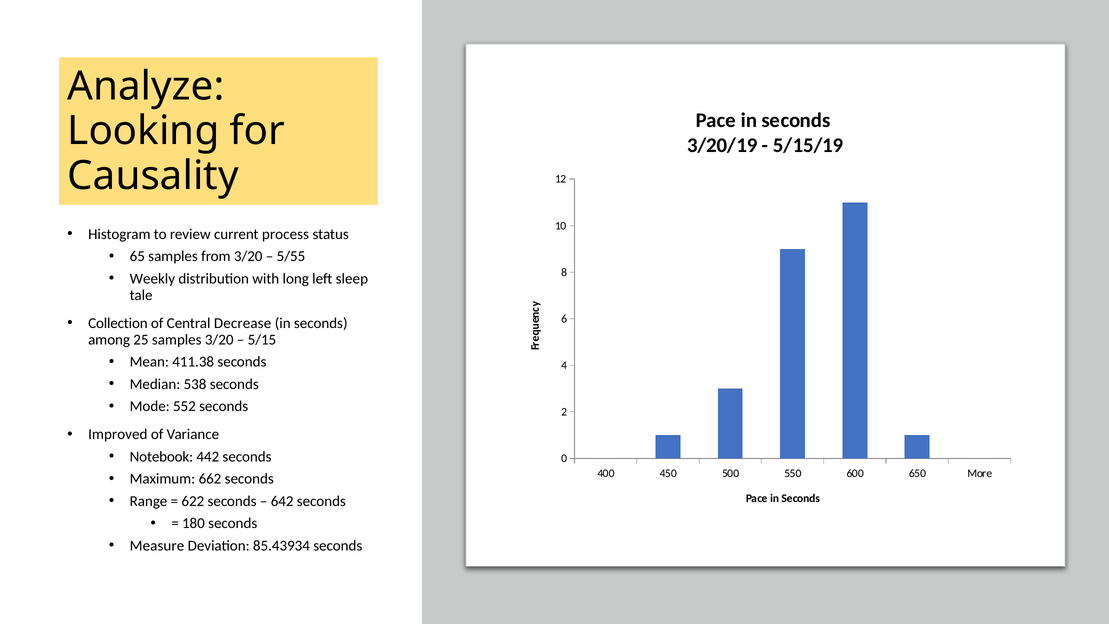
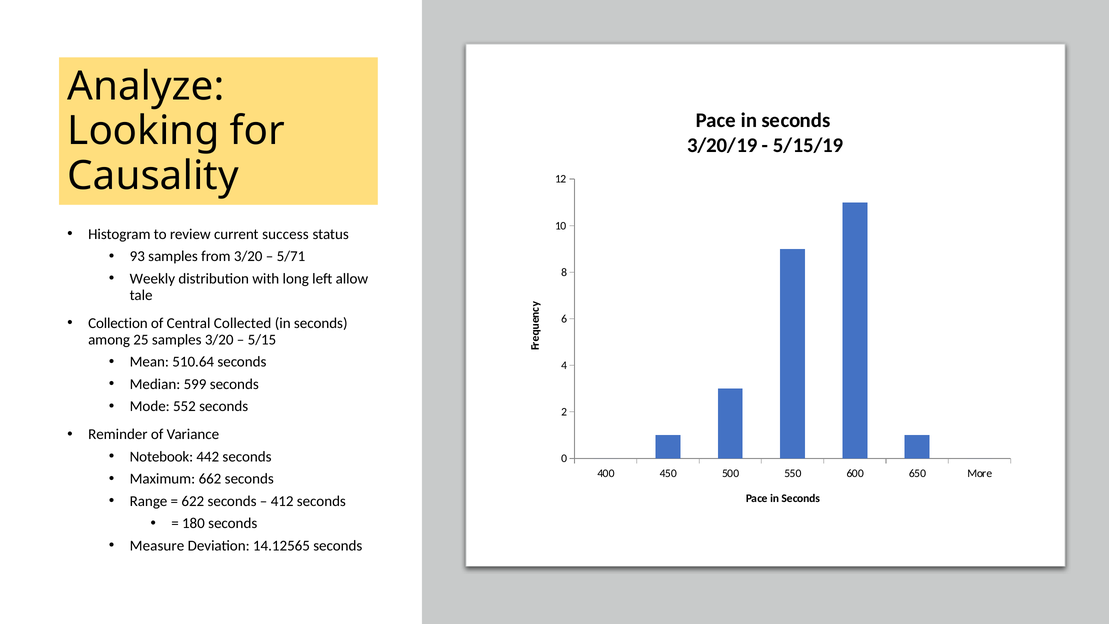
process: process -> success (285, 234)
65: 65 -> 93 (137, 256)
5/55: 5/55 -> 5/71 (291, 256)
sleep: sleep -> allow (352, 279)
Decrease: Decrease -> Collected (243, 323)
411.38: 411.38 -> 510.64 (193, 362)
538: 538 -> 599 (195, 384)
Improved: Improved -> Reminder (118, 434)
642: 642 -> 412 (282, 501)
85.43934: 85.43934 -> 14.12565 (281, 545)
